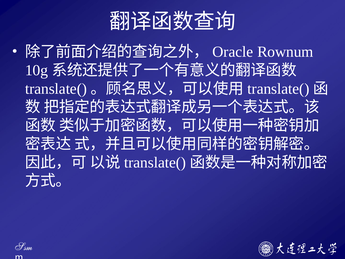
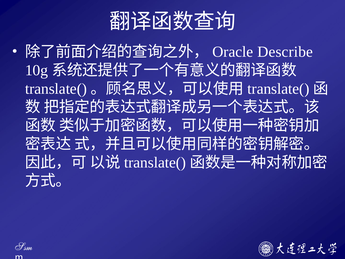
Rownum: Rownum -> Describe (285, 52)
